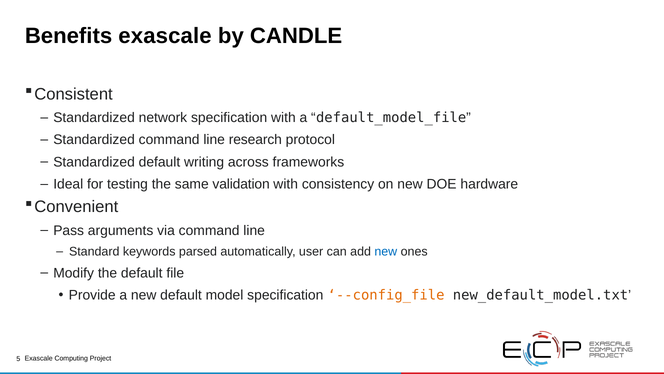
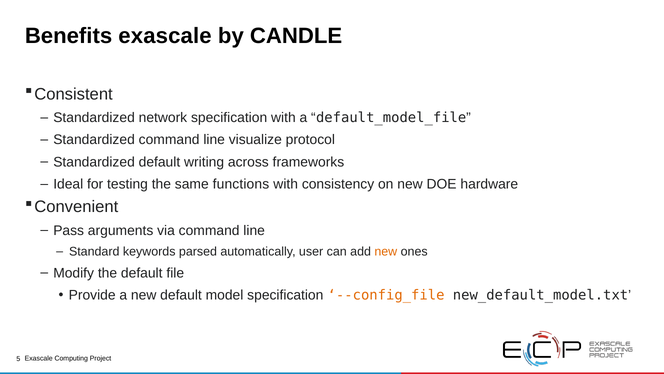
research: research -> visualize (255, 140)
validation: validation -> functions (241, 184)
new colour: blue -> orange (386, 251)
